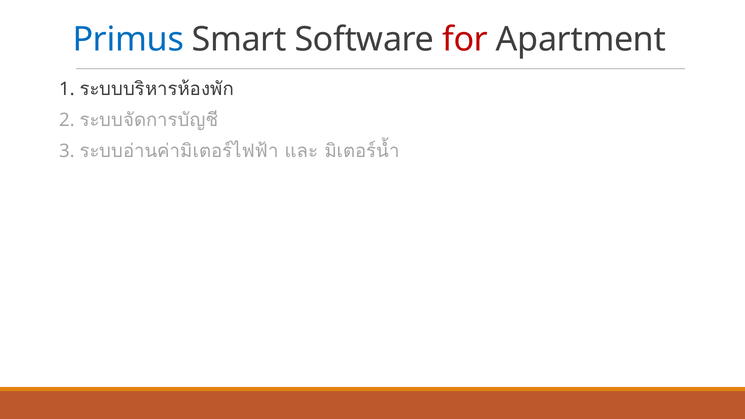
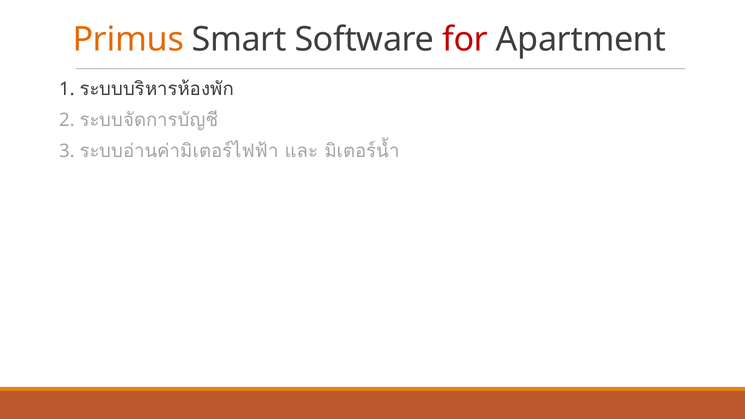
Primus colour: blue -> orange (128, 39)
